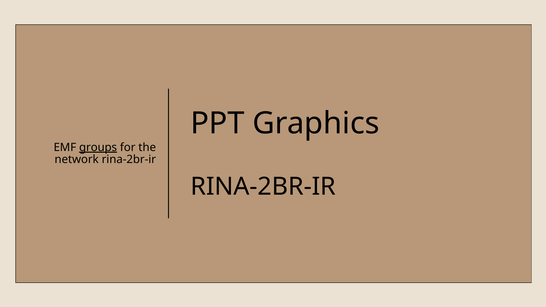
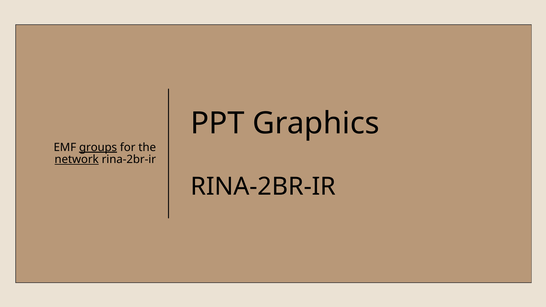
network underline: none -> present (77, 160)
